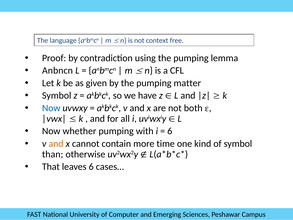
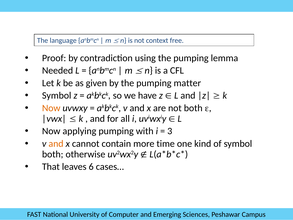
Anbncn: Anbncn -> Needed (58, 70)
Now colour: blue -> orange (51, 108)
whether: whether -> applying (79, 131)
6: 6 -> 3 (170, 131)
than: than -> both (53, 154)
